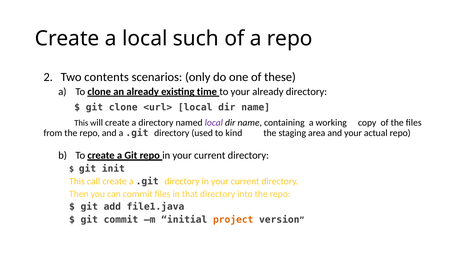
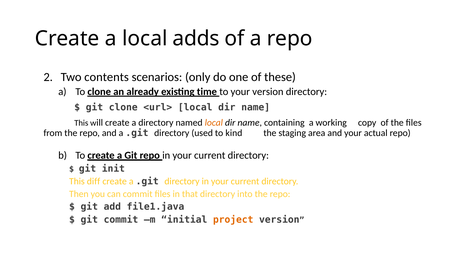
such: such -> adds (196, 38)
your already: already -> version (268, 92)
local colour: purple -> orange (214, 122)
call: call -> diff (94, 181)
